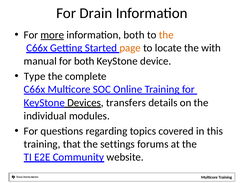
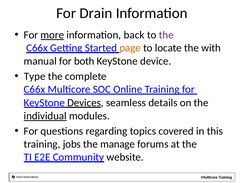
information both: both -> back (134, 35)
the colour: orange -> purple (166, 35)
transfers: transfers -> seamless (126, 103)
individual underline: none -> present (45, 116)
that: that -> jobs (72, 144)
settings: settings -> manage (118, 144)
